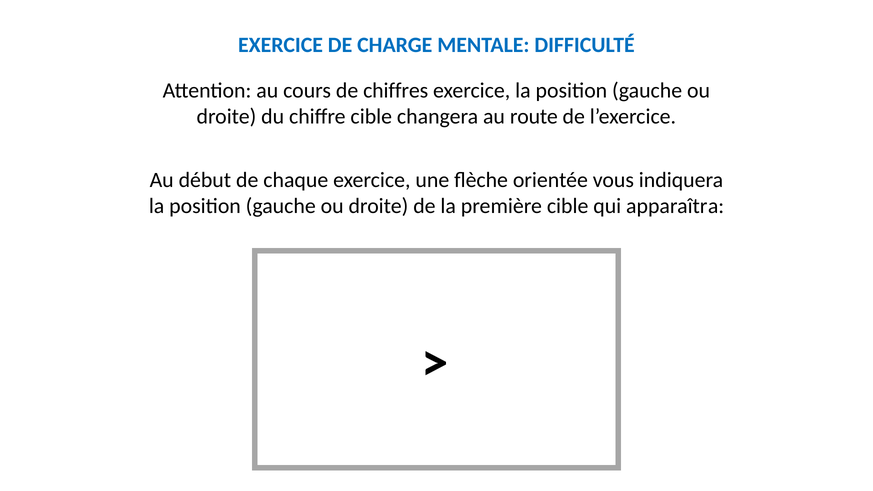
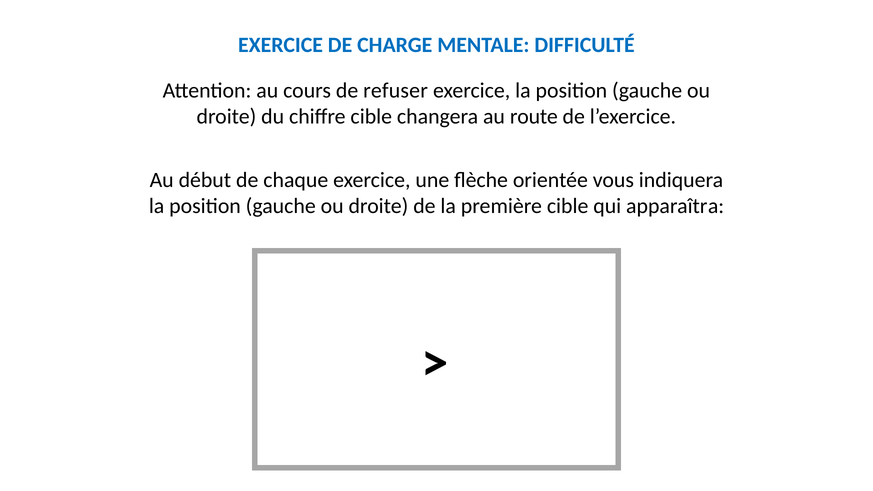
chiffres: chiffres -> refuser (396, 90)
